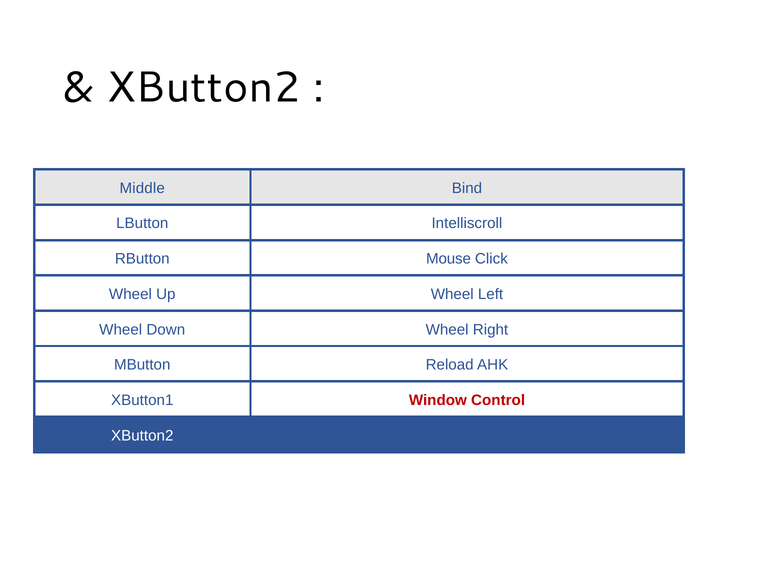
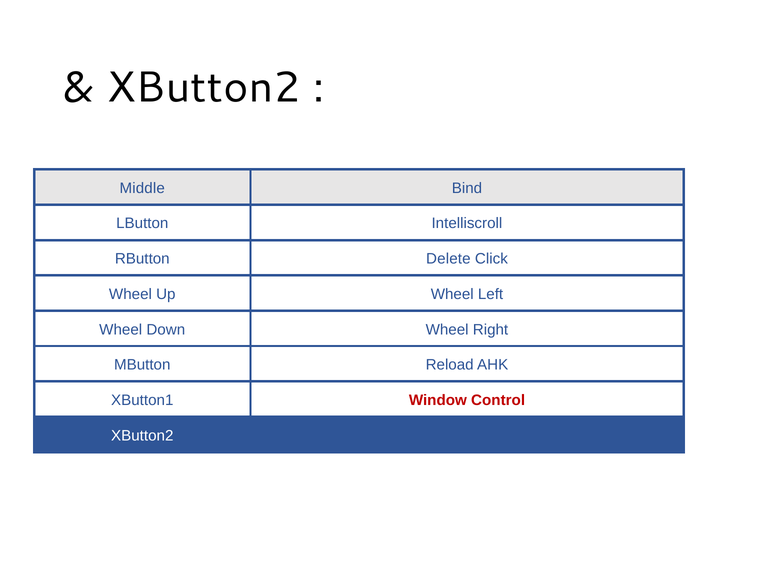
Mouse: Mouse -> Delete (448, 259)
